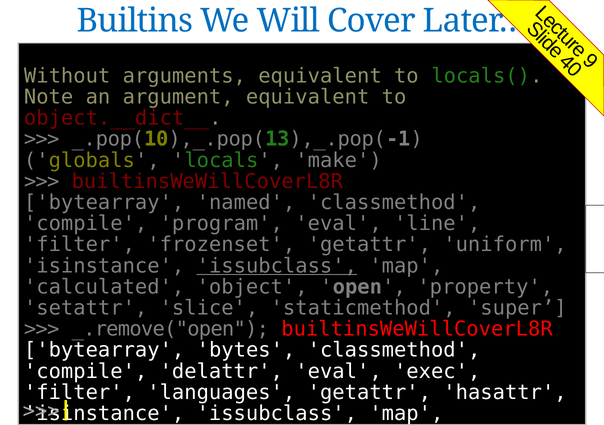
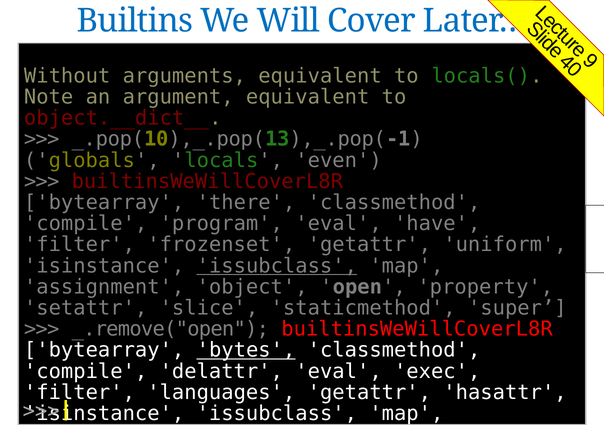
make: make -> even (339, 160)
named: named -> there (246, 203)
line: line -> have (437, 224)
calculated: calculated -> assignment (104, 287)
bytes underline: none -> present (246, 351)
